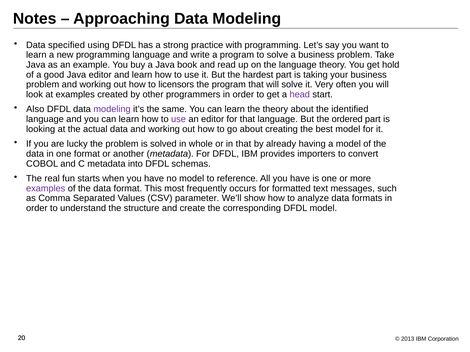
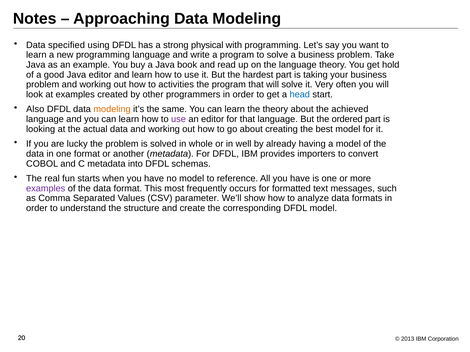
practice: practice -> physical (207, 45)
licensors: licensors -> activities (176, 85)
head colour: purple -> blue (300, 95)
modeling colour: purple -> orange (112, 109)
identified: identified -> achieved (350, 109)
in that: that -> well (244, 144)
